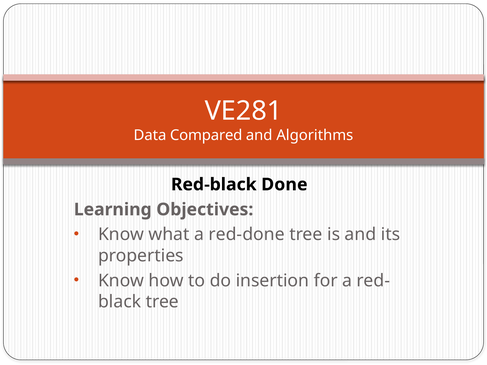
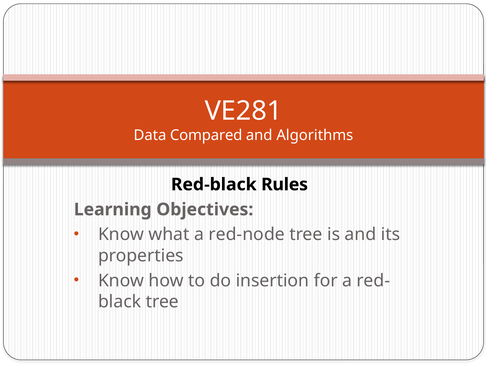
Done: Done -> Rules (285, 185)
red-done: red-done -> red-node (247, 235)
